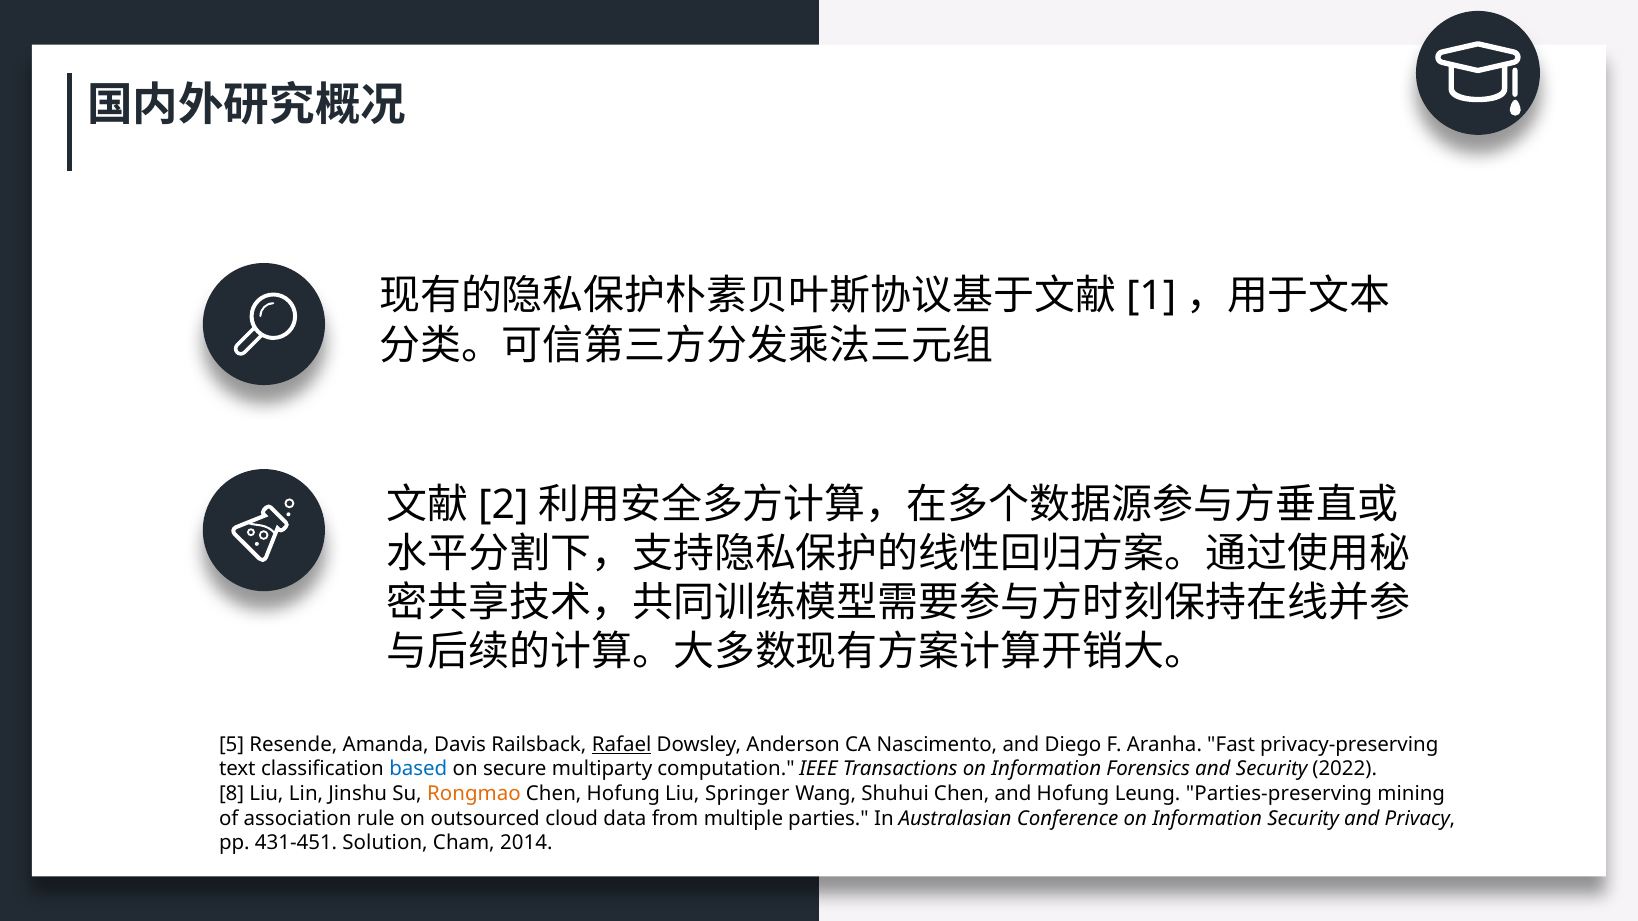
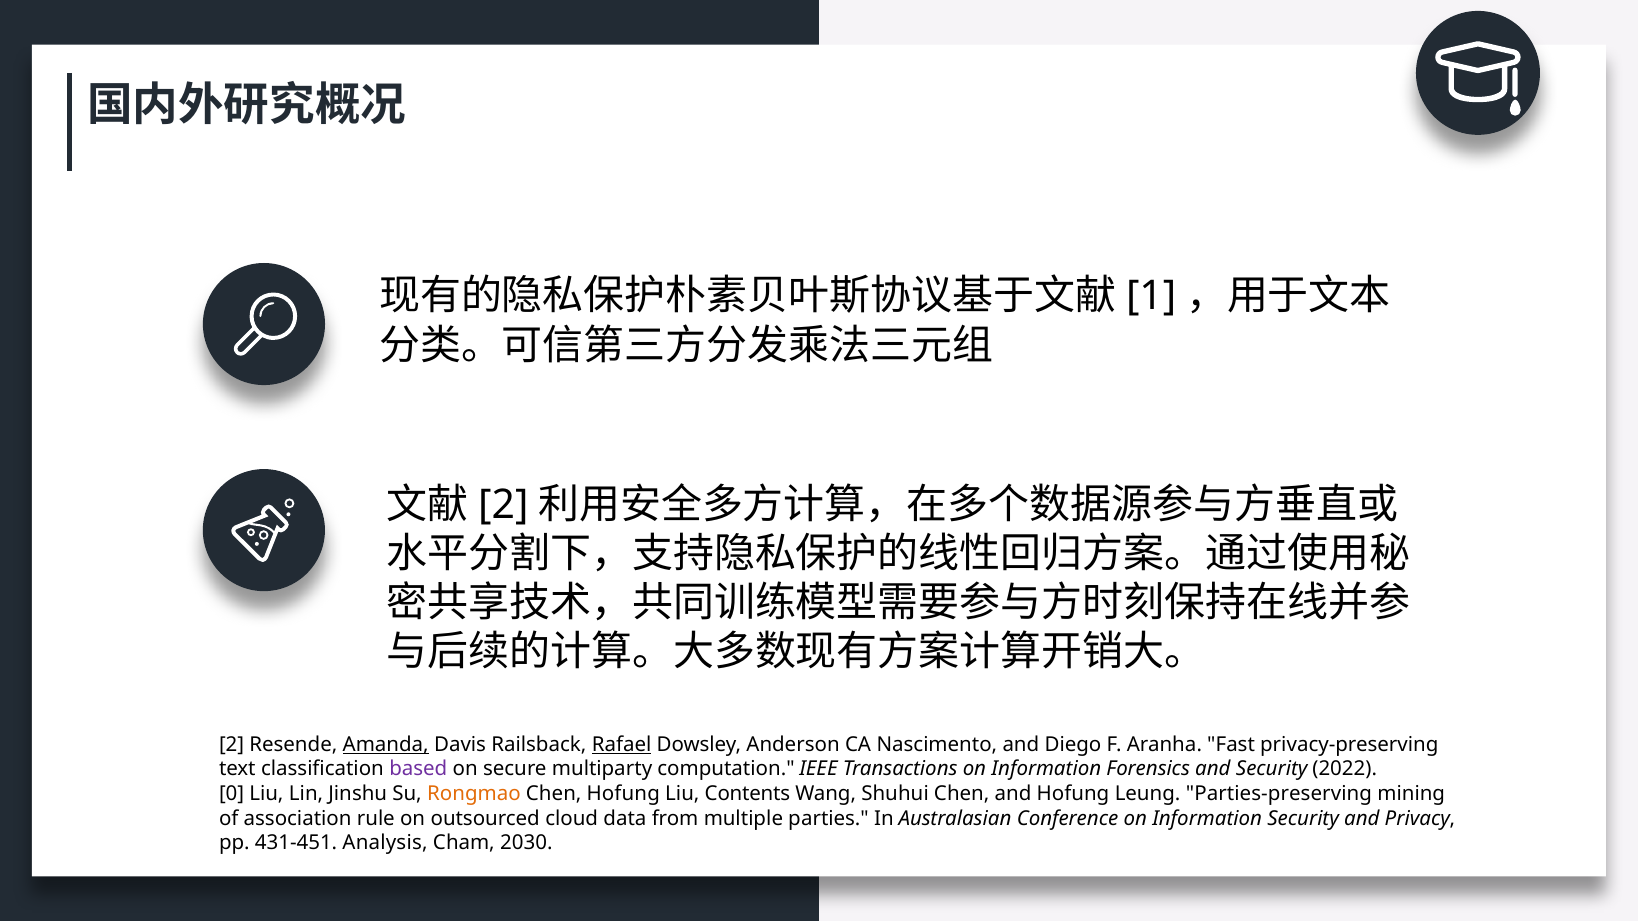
5: 5 -> 2 (232, 745)
Amanda underline: none -> present (386, 745)
based colour: blue -> purple (418, 769)
8: 8 -> 0 (232, 794)
Springer: Springer -> Contents (747, 794)
Solution: Solution -> Analysis (385, 843)
2014: 2014 -> 2030 (526, 843)
